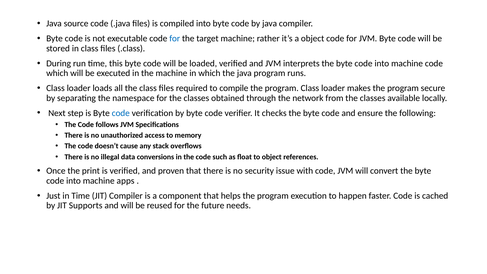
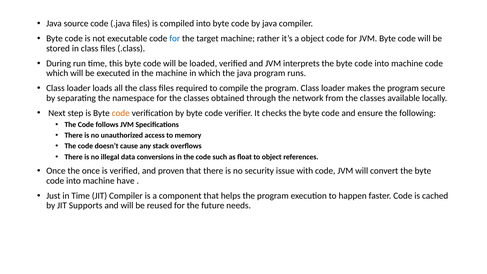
code colour: blue -> orange (121, 113)
the print: print -> once (91, 171)
apps: apps -> have (126, 181)
